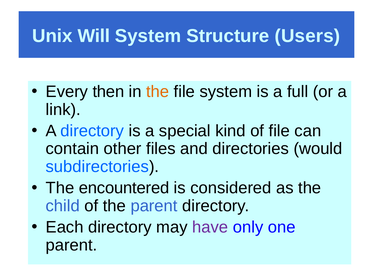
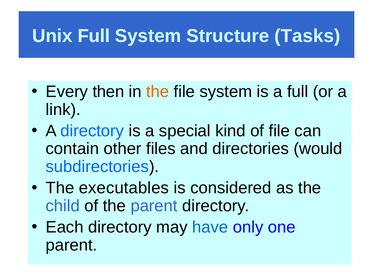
Unix Will: Will -> Full (94, 36)
Users: Users -> Tasks (307, 36)
encountered: encountered -> executables (124, 188)
have colour: purple -> blue (210, 227)
